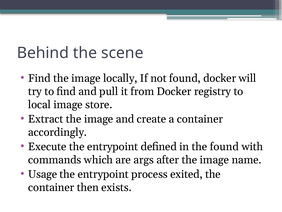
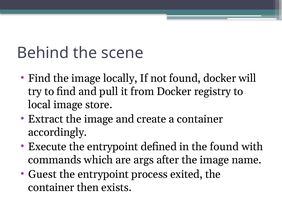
Usage: Usage -> Guest (42, 174)
